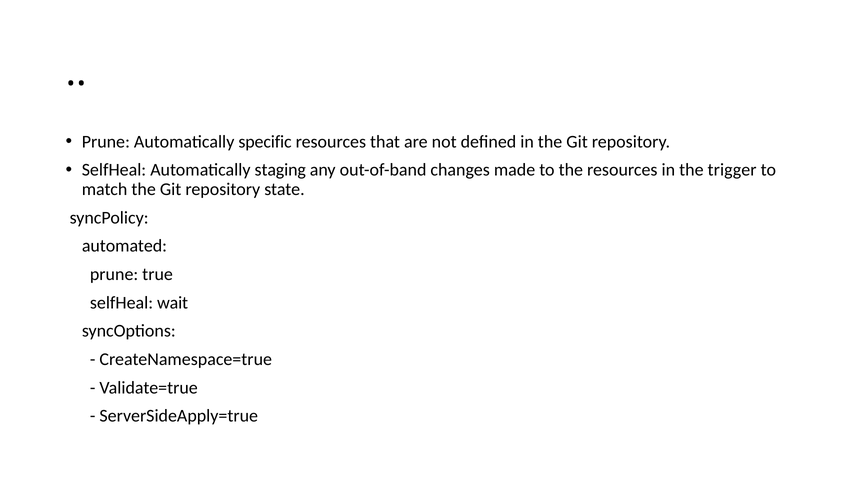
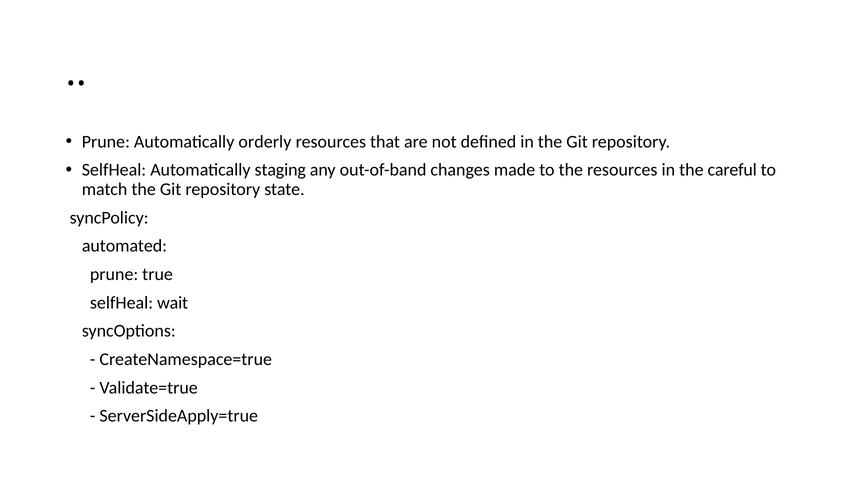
specific: specific -> orderly (265, 142)
trigger: trigger -> careful (732, 170)
